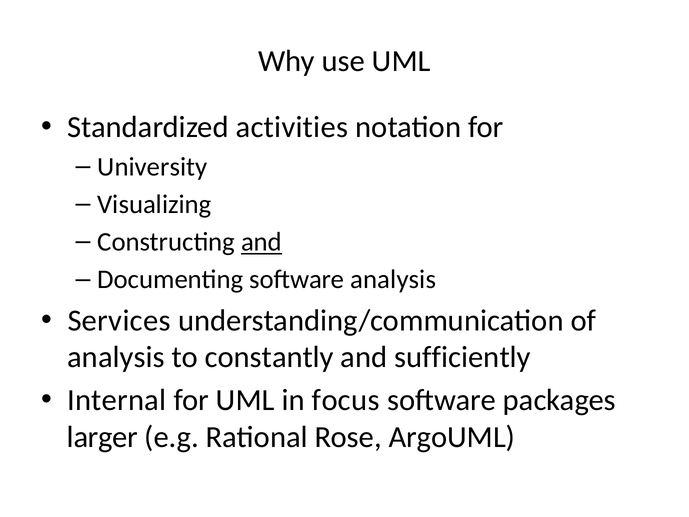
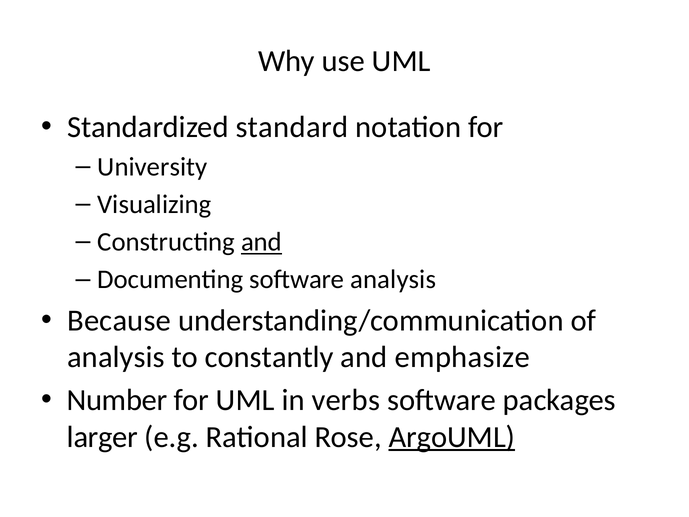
activities: activities -> standard (292, 127)
Services: Services -> Because (119, 320)
sufficiently: sufficiently -> emphasize (462, 357)
Internal: Internal -> Number (117, 400)
focus: focus -> verbs (346, 400)
ArgoUML underline: none -> present (452, 437)
